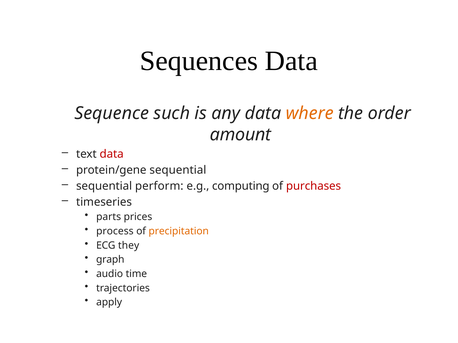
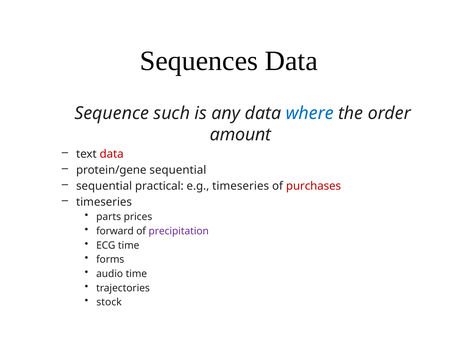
where colour: orange -> blue (310, 113)
perform: perform -> practical (159, 186)
e.g computing: computing -> timeseries (241, 186)
process: process -> forward (115, 232)
precipitation colour: orange -> purple (179, 232)
ECG they: they -> time (129, 246)
graph: graph -> forms (110, 260)
apply: apply -> stock (109, 303)
